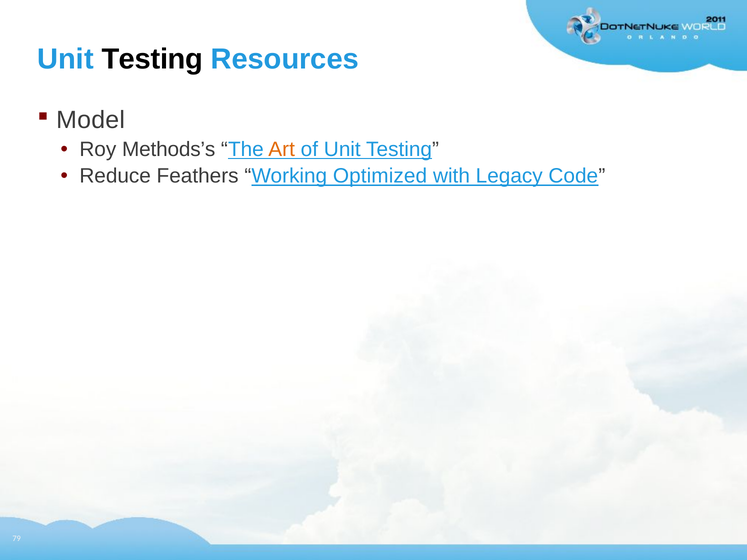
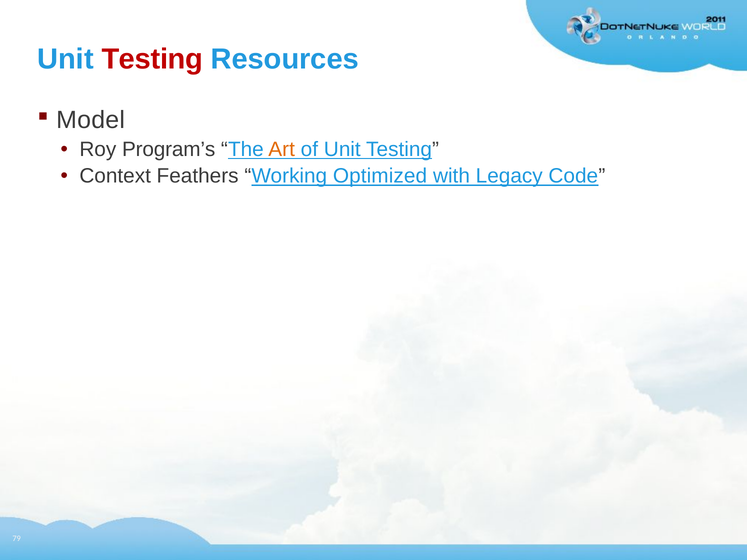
Testing colour: black -> red (152, 59)
Methods’s: Methods’s -> Program’s (169, 149)
Reduce: Reduce -> Context (115, 176)
